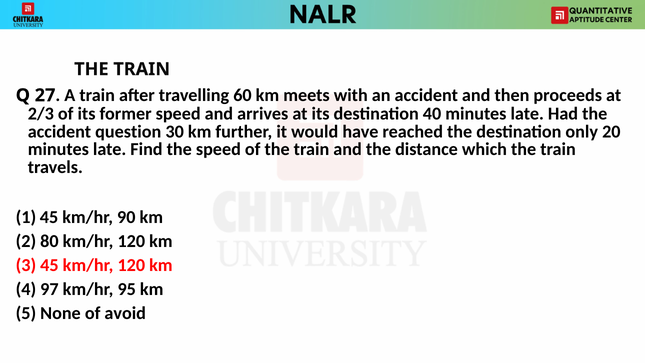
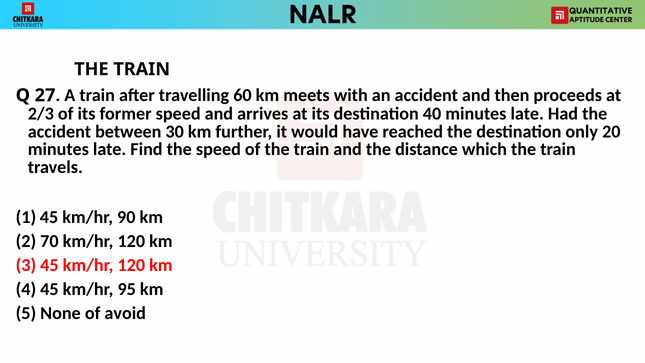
question: question -> between (128, 132)
80: 80 -> 70 (49, 241)
4 97: 97 -> 45 (49, 289)
